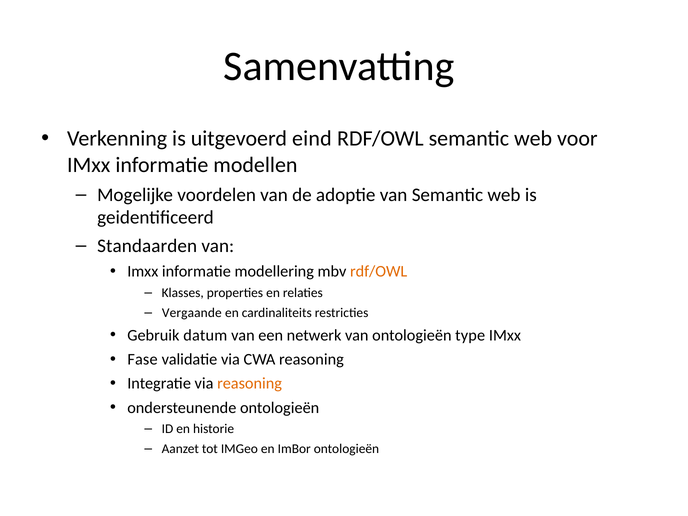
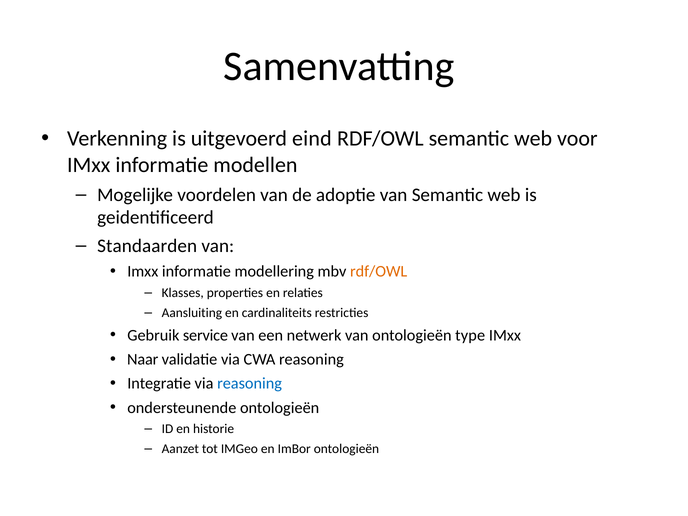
Vergaande: Vergaande -> Aansluiting (192, 313)
datum: datum -> service (205, 335)
Fase: Fase -> Naar (143, 359)
reasoning colour: orange -> blue (250, 384)
